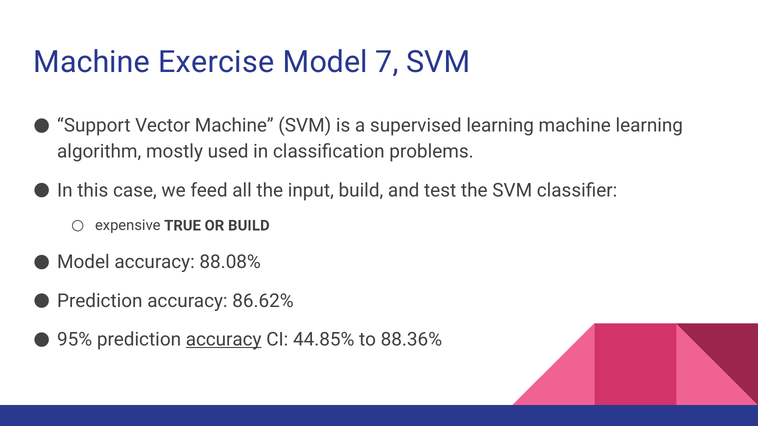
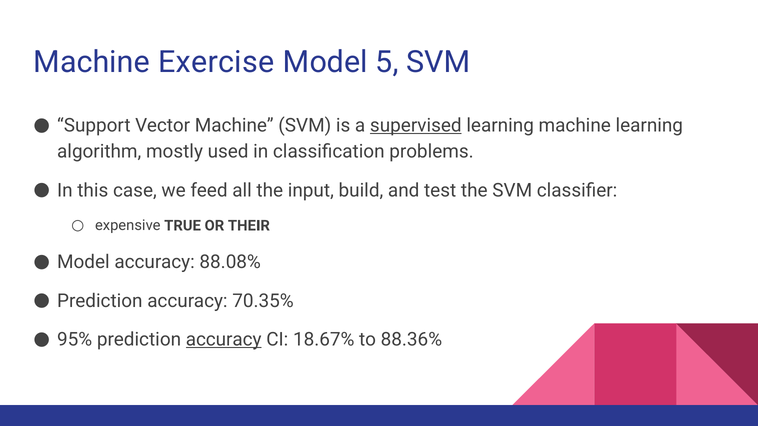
7: 7 -> 5 (387, 62)
supervised underline: none -> present (416, 126)
OR BUILD: BUILD -> THEIR (249, 226)
86.62%: 86.62% -> 70.35% (263, 301)
44.85%: 44.85% -> 18.67% (324, 340)
